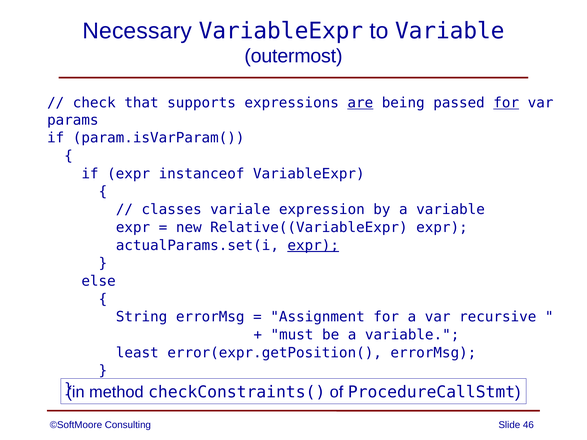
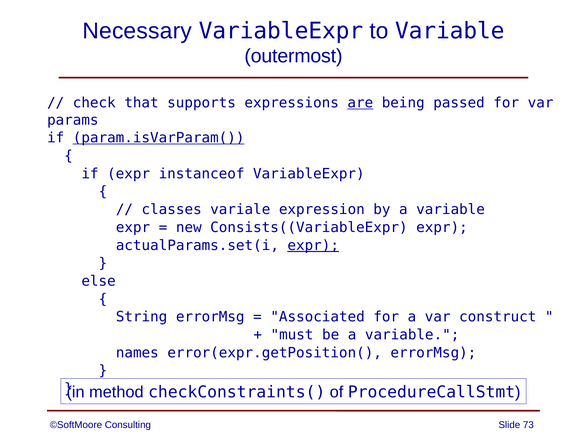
for underline: present -> none (506, 103)
param.isVarParam( underline: none -> present (159, 138)
Relative((VariableExpr: Relative((VariableExpr -> Consists((VariableExpr (309, 228)
Assignment: Assignment -> Associated (318, 317)
recursive: recursive -> construct (498, 317)
least: least -> names (137, 353)
46: 46 -> 73 (528, 425)
